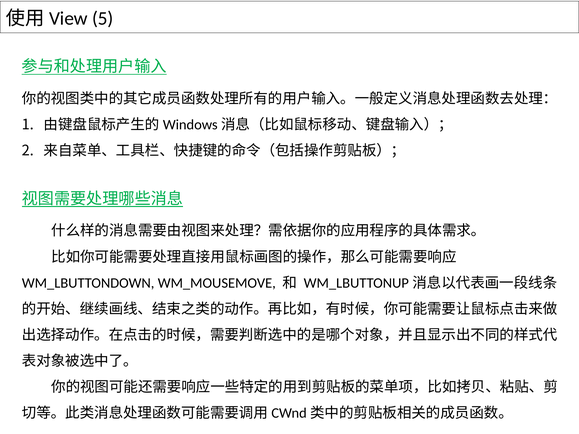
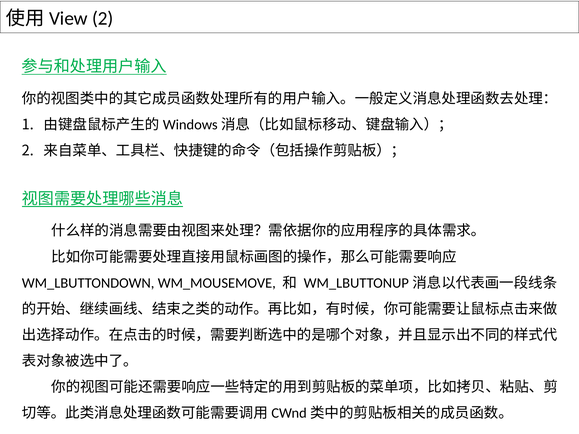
5: 5 -> 2 (103, 18)
